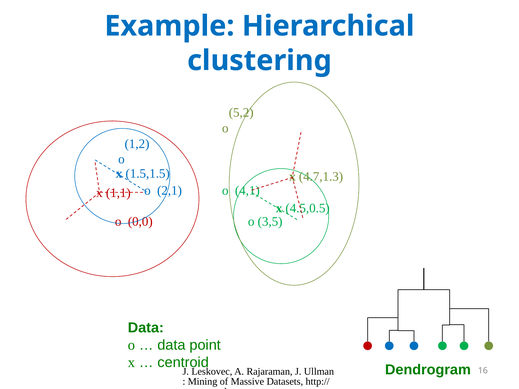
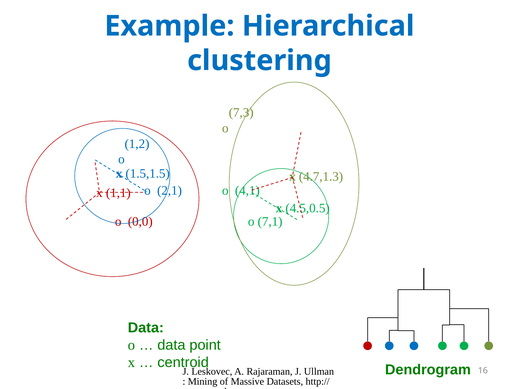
5,2: 5,2 -> 7,3 (241, 113)
3,5: 3,5 -> 7,1 (270, 222)
